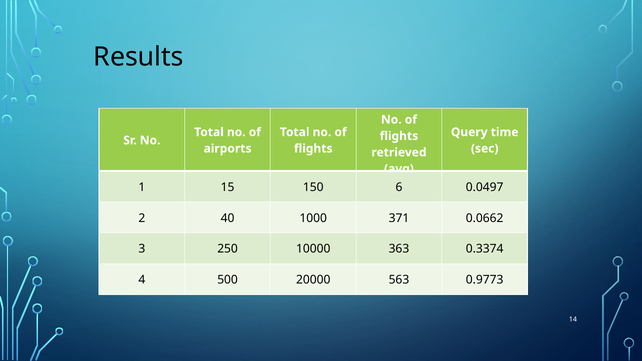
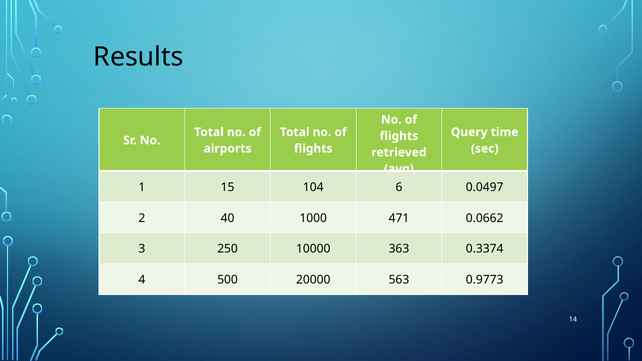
150: 150 -> 104 (313, 187)
371: 371 -> 471 (399, 218)
